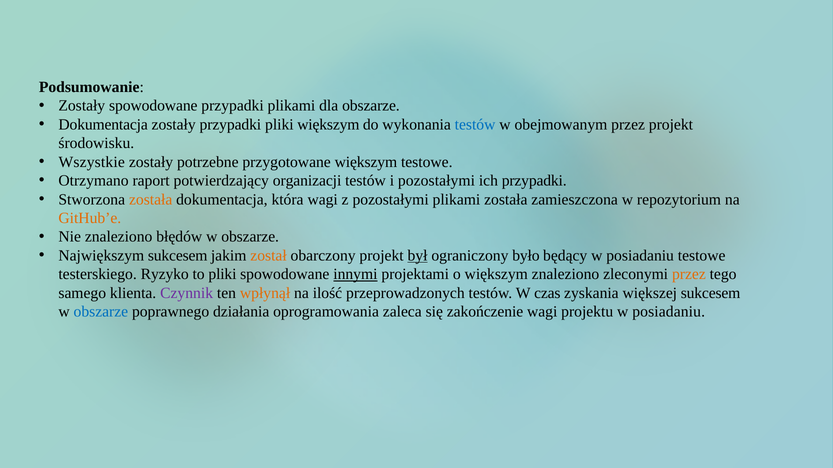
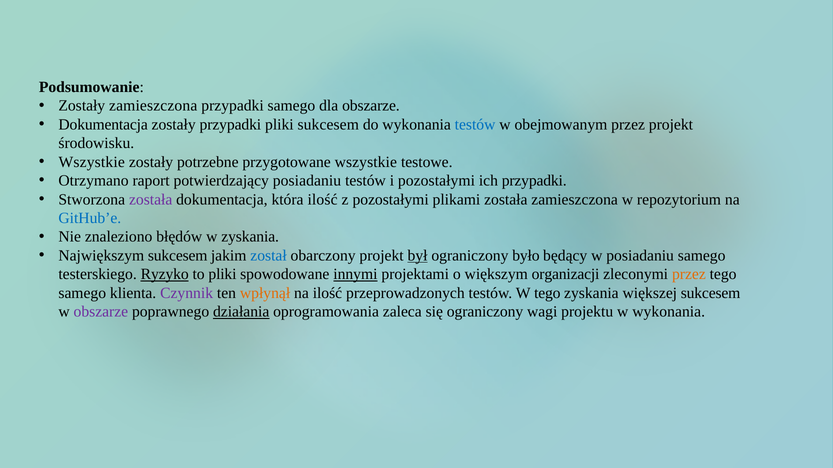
Zostały spowodowane: spowodowane -> zamieszczona (153, 106)
przypadki plikami: plikami -> samego (291, 106)
pliki większym: większym -> sukcesem (328, 125)
przygotowane większym: większym -> wszystkie (366, 162)
potwierdzający organizacji: organizacji -> posiadaniu (307, 181)
została colour: orange -> purple (151, 200)
która wagi: wagi -> ilość (323, 200)
GitHub’e colour: orange -> blue (90, 218)
błędów w obszarze: obszarze -> zyskania (250, 237)
został colour: orange -> blue (269, 256)
posiadaniu testowe: testowe -> samego (702, 256)
Ryzyko underline: none -> present (165, 275)
większym znaleziono: znaleziono -> organizacji (566, 275)
W czas: czas -> tego (547, 293)
obszarze colour: blue -> purple (101, 312)
działania underline: none -> present (241, 312)
się zakończenie: zakończenie -> ograniczony (485, 312)
projektu w posiadaniu: posiadaniu -> wykonania (669, 312)
